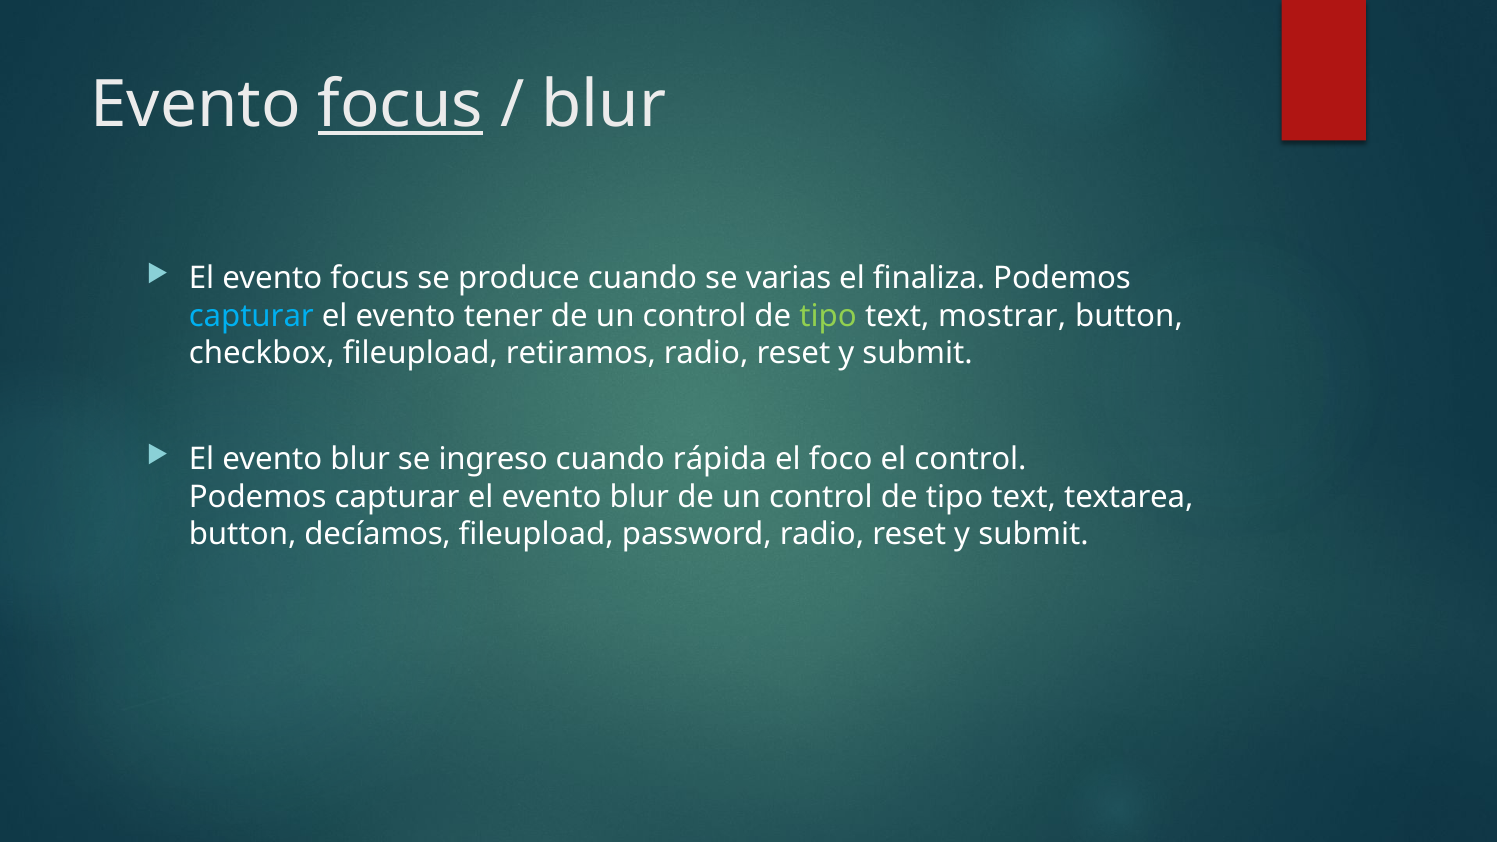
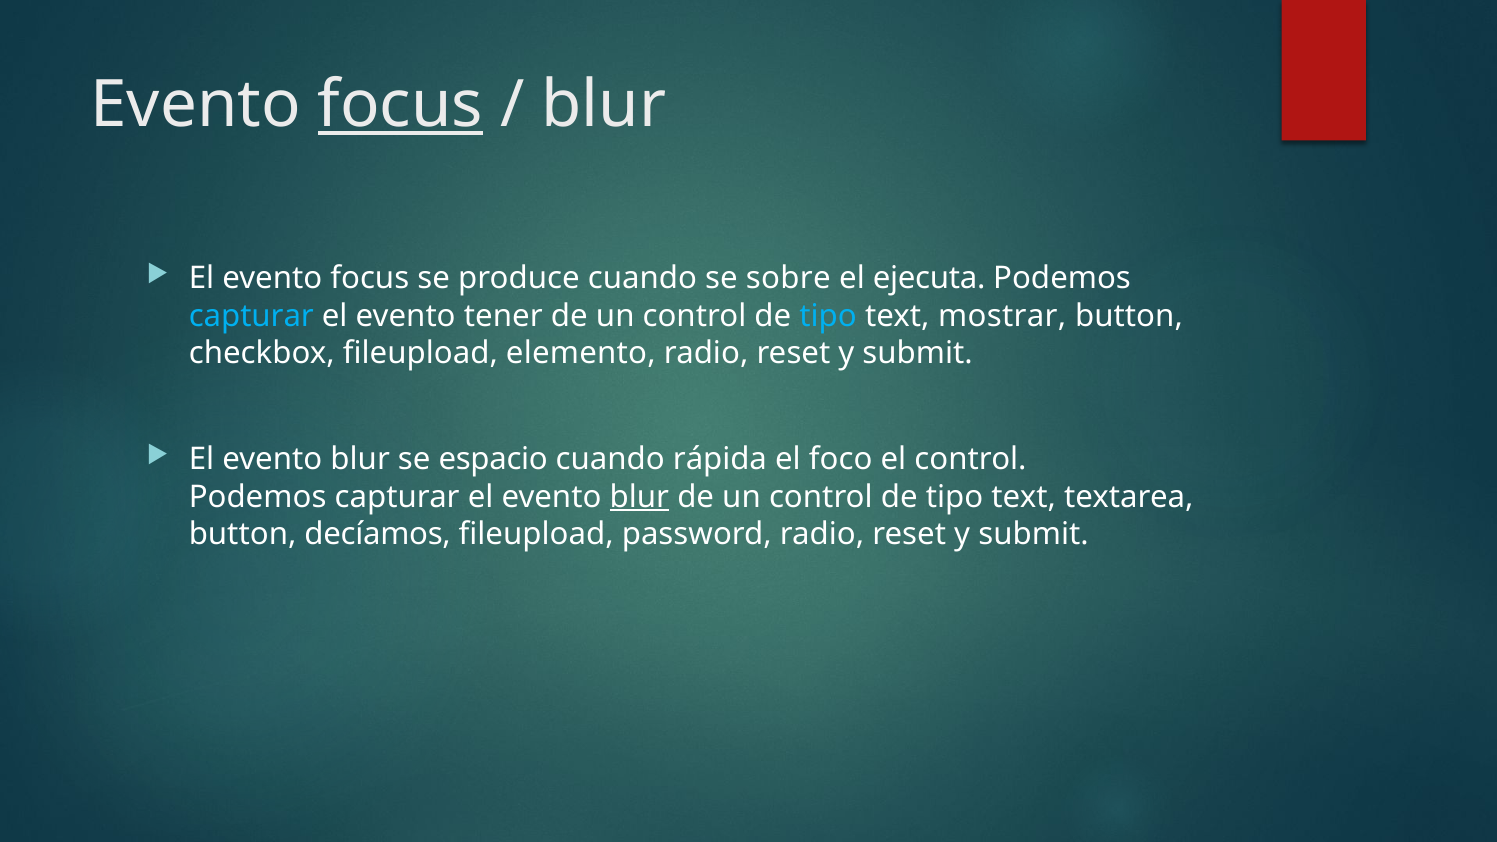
varias: varias -> sobre (788, 279)
finaliza: finaliza -> ejecuta (929, 279)
tipo colour: light green -> light blue (828, 316)
retiramos: retiramos -> elemento (581, 353)
ingreso: ingreso -> espacio (493, 460)
blur underline: none -> present (639, 497)
